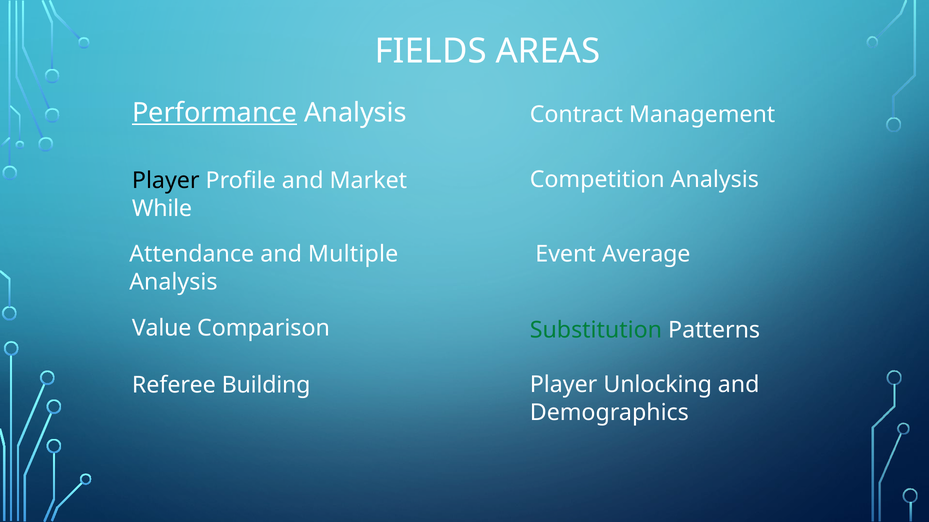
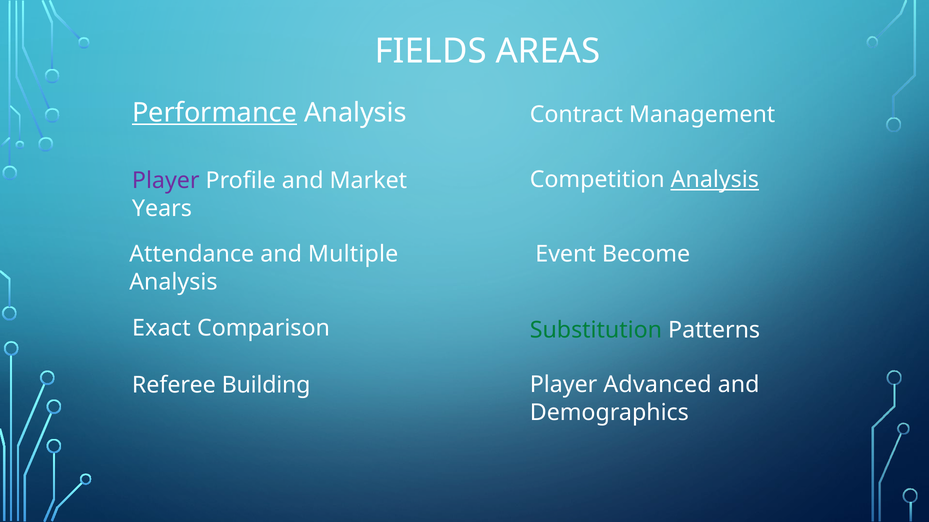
Analysis underline: none -> present (715, 180)
Player colour: black -> purple (166, 181)
While: While -> Years (162, 209)
Average: Average -> Become (646, 255)
Value: Value -> Exact (161, 328)
Unlocking: Unlocking -> Advanced (658, 385)
